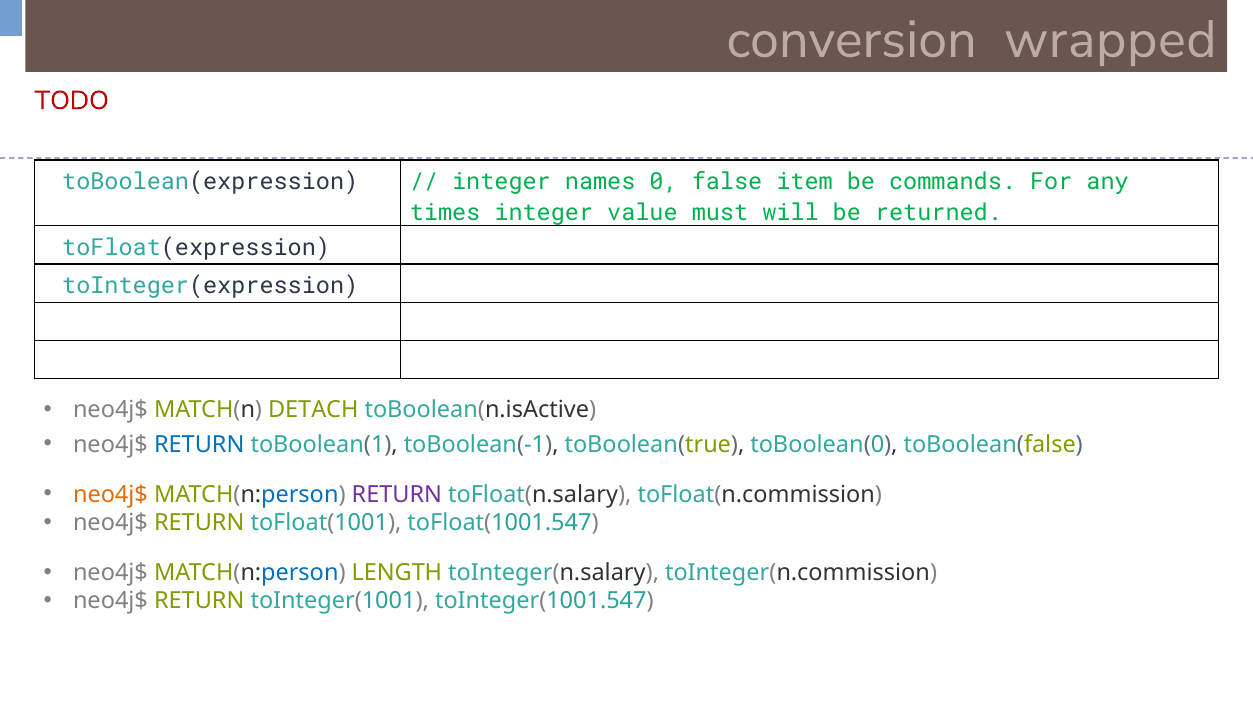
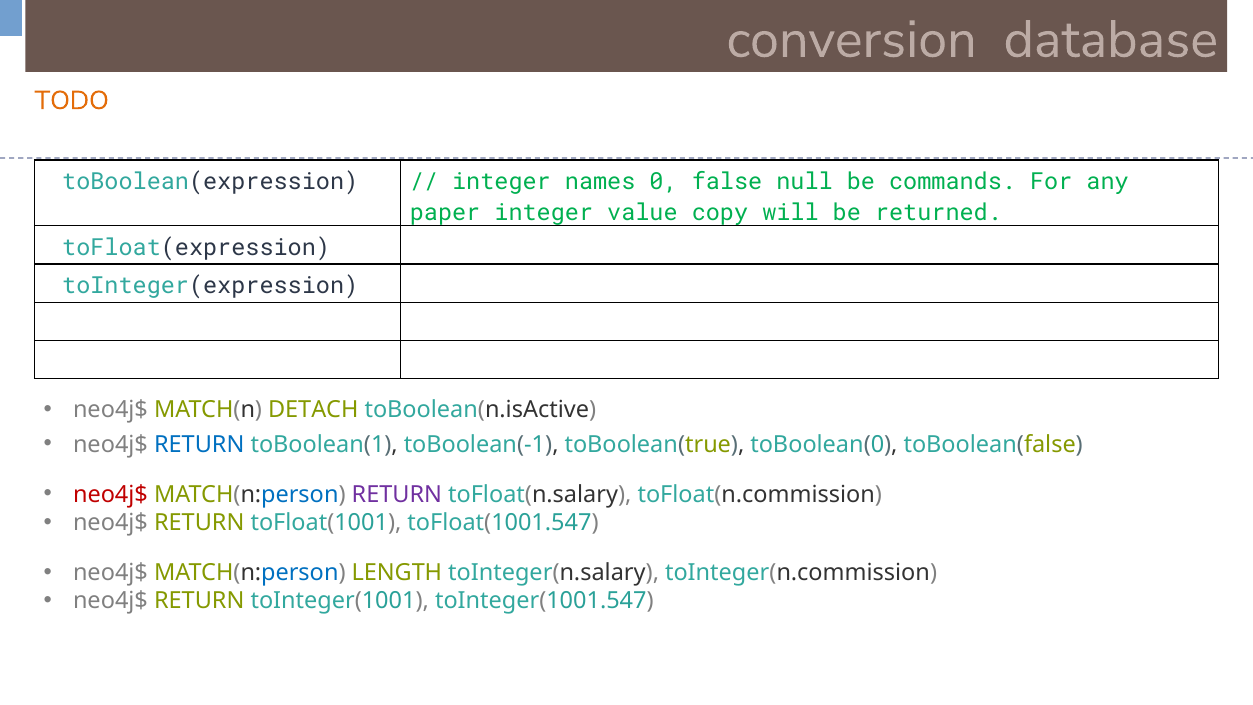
wrapped: wrapped -> database (1111, 40)
TODO colour: red -> orange (72, 100)
item: item -> null (805, 182)
times: times -> paper (445, 213)
must: must -> copy (720, 213)
neo4j$ colour: orange -> red (110, 494)
